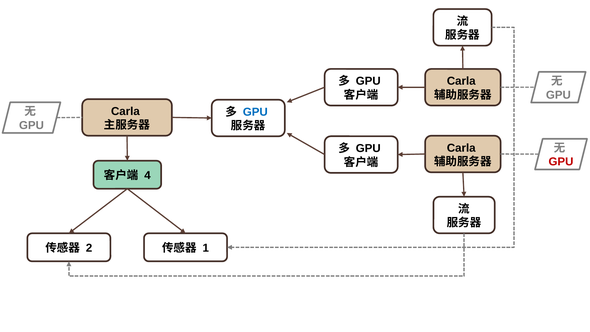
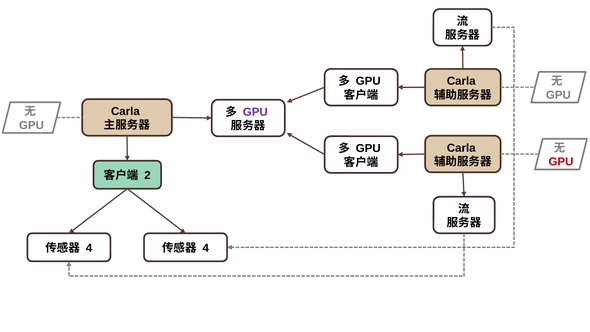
GPU colour: blue -> purple (255, 112)
4: 4 -> 2 (148, 175)
2: 2 -> 4 (89, 248)
1: 1 -> 4 (206, 248)
